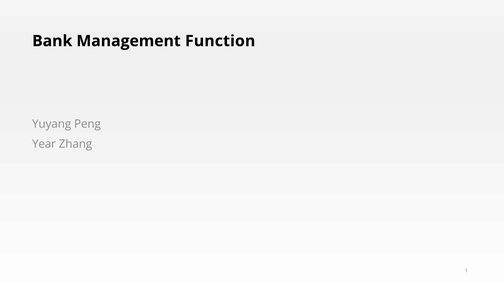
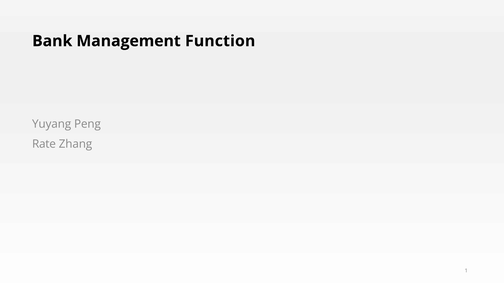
Year: Year -> Rate (44, 144)
